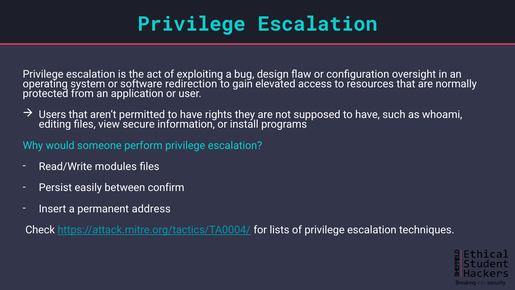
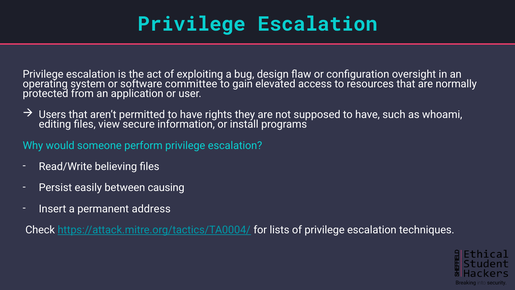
redirection: redirection -> committee (191, 84)
modules: modules -> believing (116, 166)
confirm: confirm -> causing (166, 188)
